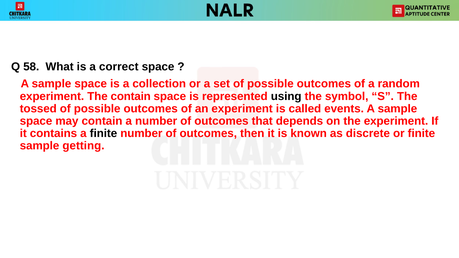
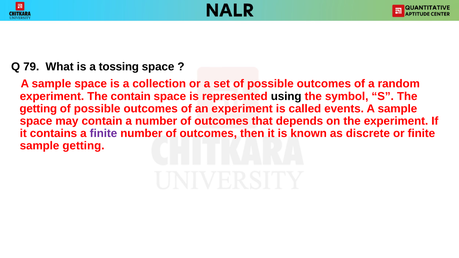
58: 58 -> 79 (31, 67)
correct: correct -> tossing (119, 67)
tossed: tossed -> getting (38, 109)
finite colour: black -> purple (104, 133)
